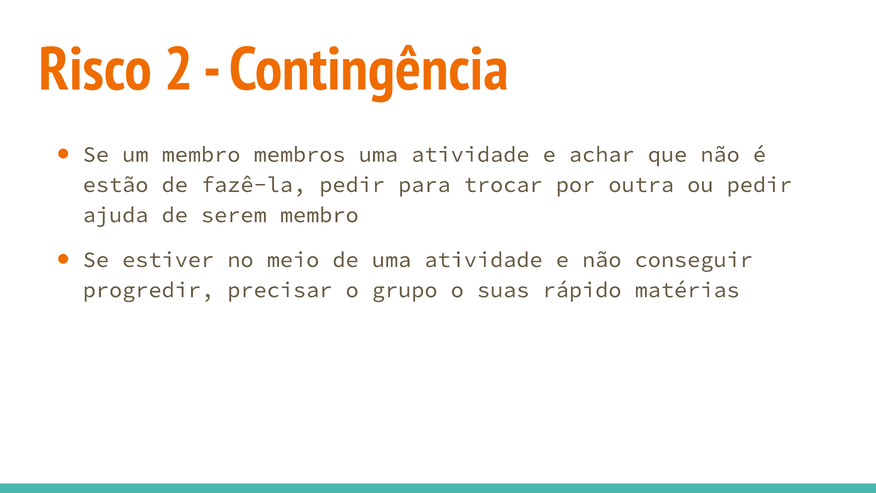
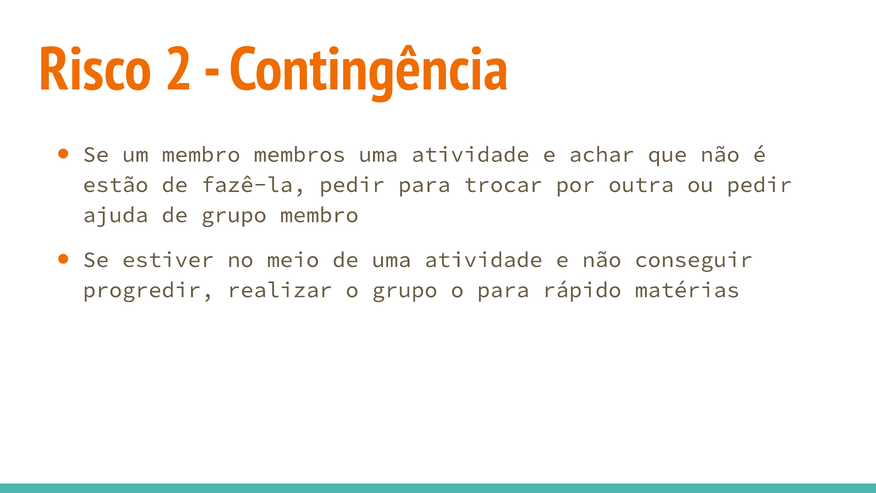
de serem: serem -> grupo (234, 215)
precisar: precisar -> realizar (280, 290)
o suas: suas -> para (503, 290)
